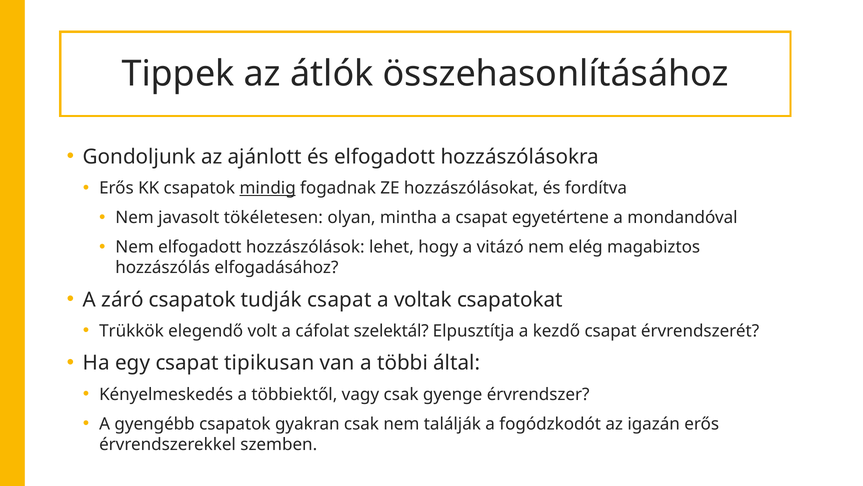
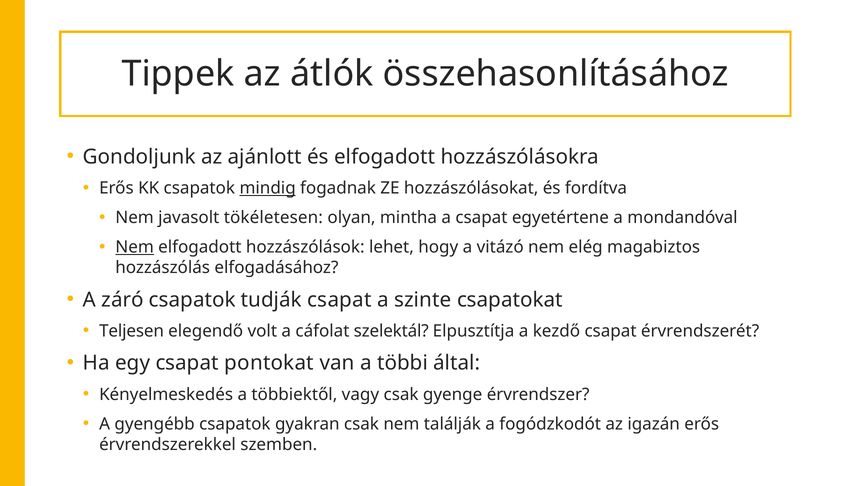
Nem underline: none -> present (135, 247)
voltak: voltak -> szinte (423, 299)
Trükkök: Trükkök -> Teljesen (132, 331)
tipikusan: tipikusan -> pontokat (269, 363)
